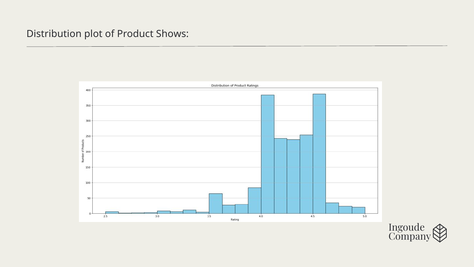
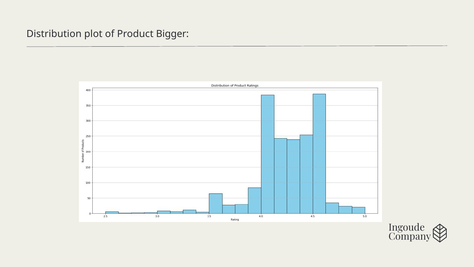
Shows: Shows -> Bigger (172, 34)
